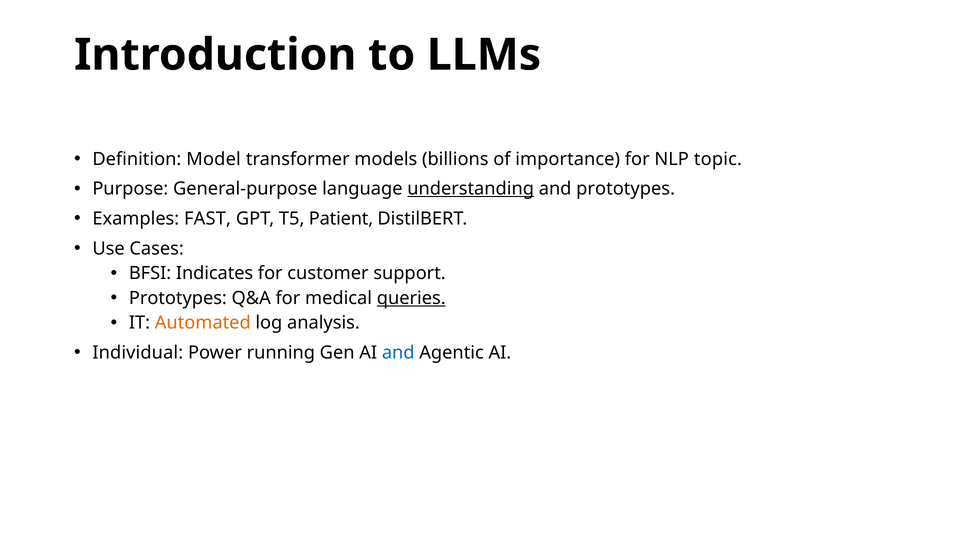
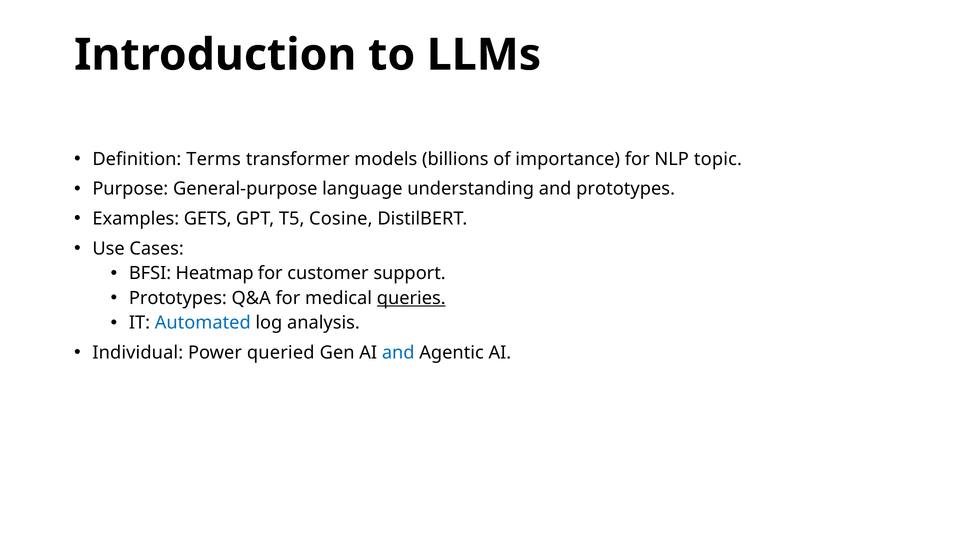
Model: Model -> Terms (214, 159)
understanding underline: present -> none (471, 189)
FAST: FAST -> GETS (208, 219)
Patient: Patient -> Cosine (341, 219)
Indicates: Indicates -> Heatmap (215, 273)
Automated colour: orange -> blue (203, 323)
running: running -> queried (281, 353)
